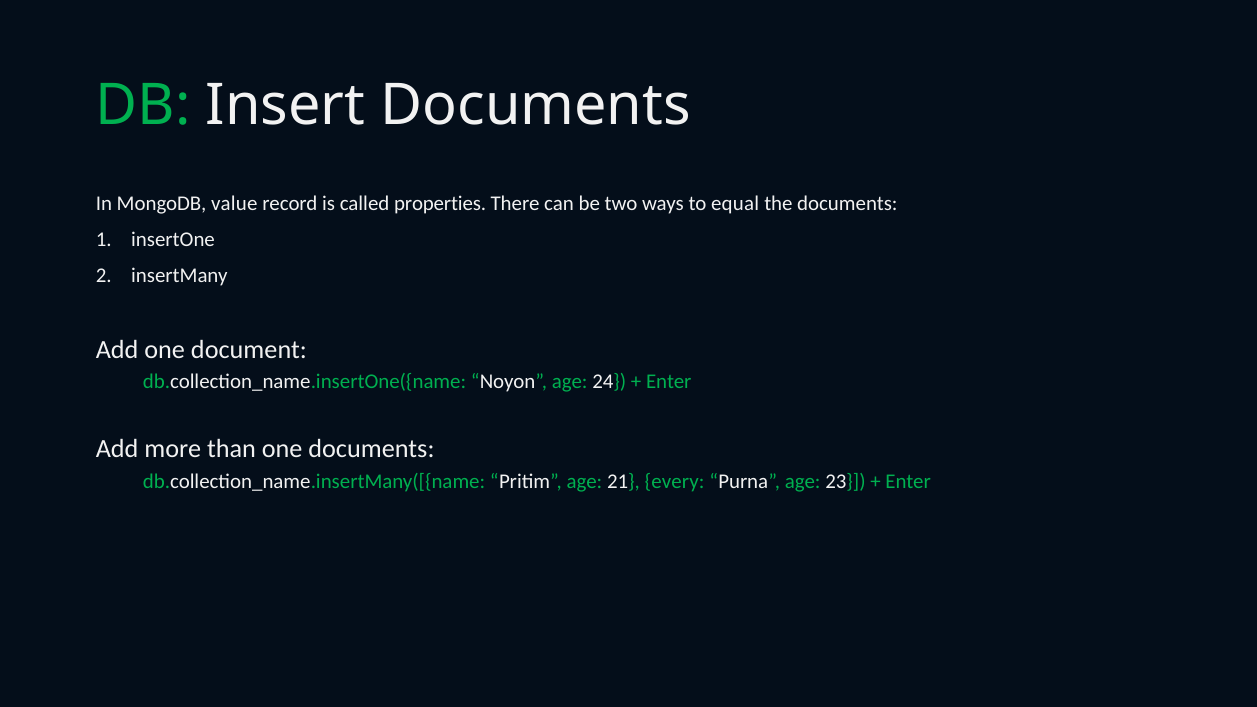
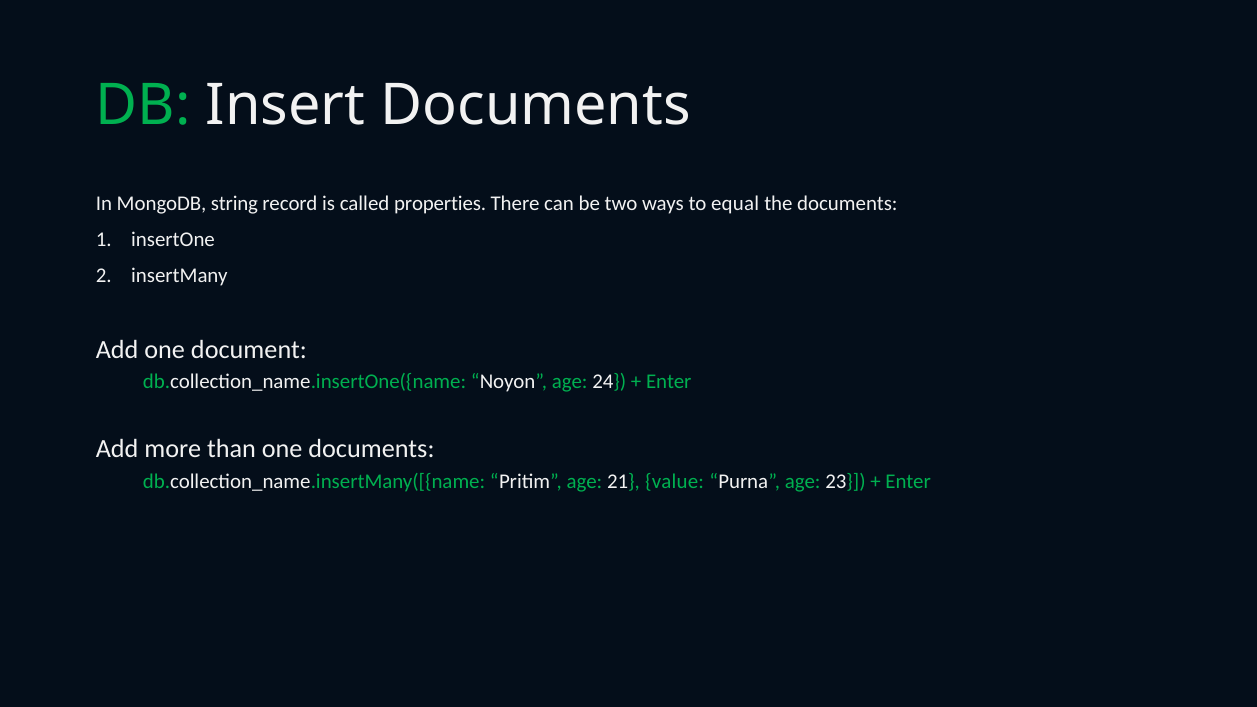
value: value -> string (234, 204)
every: every -> value (675, 481)
